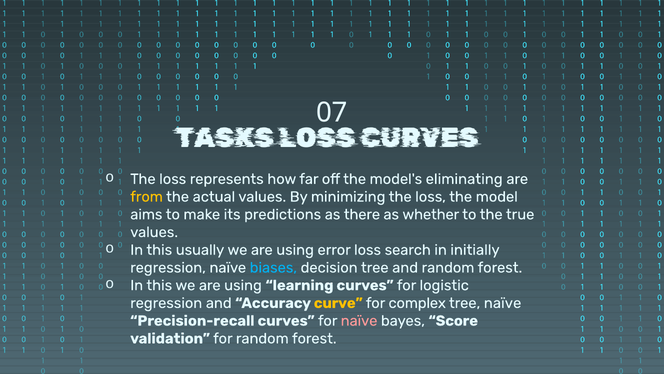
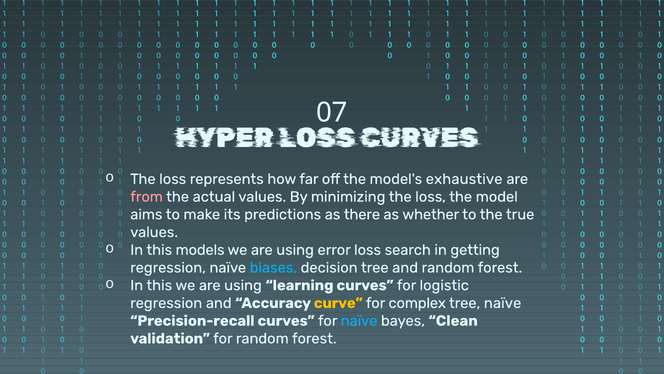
TASKS: TASKS -> HYPER (225, 138)
eliminating: eliminating -> exhaustive (464, 179)
from colour: yellow -> pink (147, 197)
usually: usually -> models (200, 250)
initially: initially -> getting (475, 250)
naïve colour: pink -> light blue (359, 320)
Score: Score -> Clean (453, 320)
